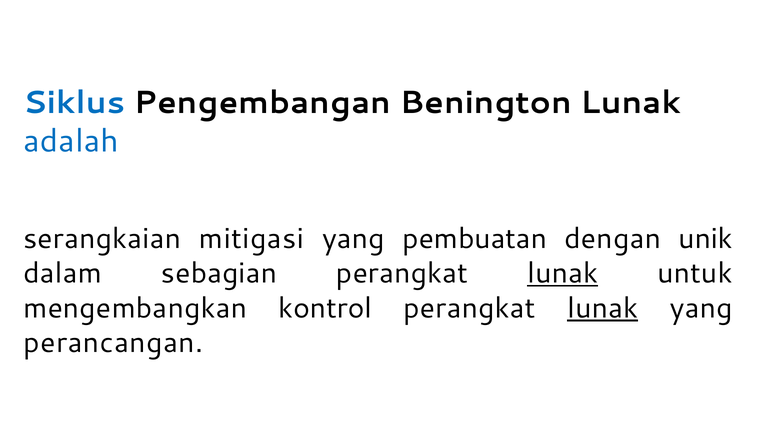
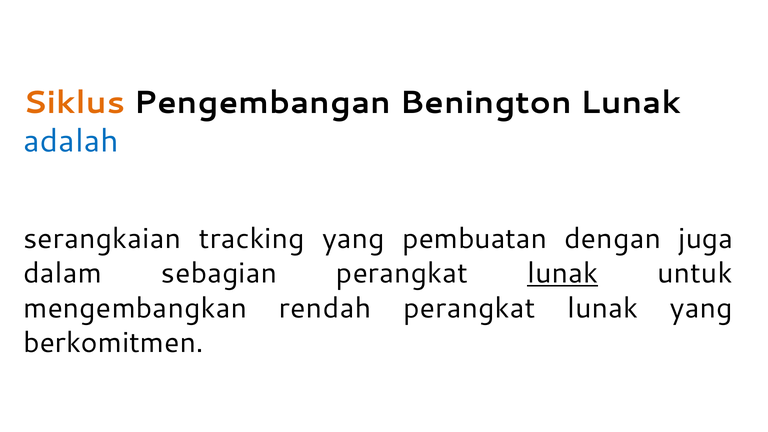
Siklus colour: blue -> orange (74, 103)
mitigasi: mitigasi -> tracking (252, 239)
unik: unik -> juga (706, 239)
kontrol: kontrol -> rendah (325, 308)
lunak underline: present -> none (603, 308)
perancangan: perancangan -> berkomitmen (114, 343)
